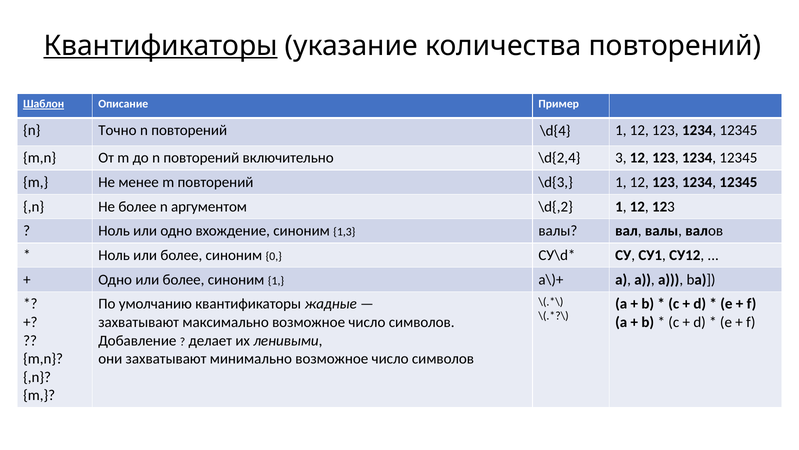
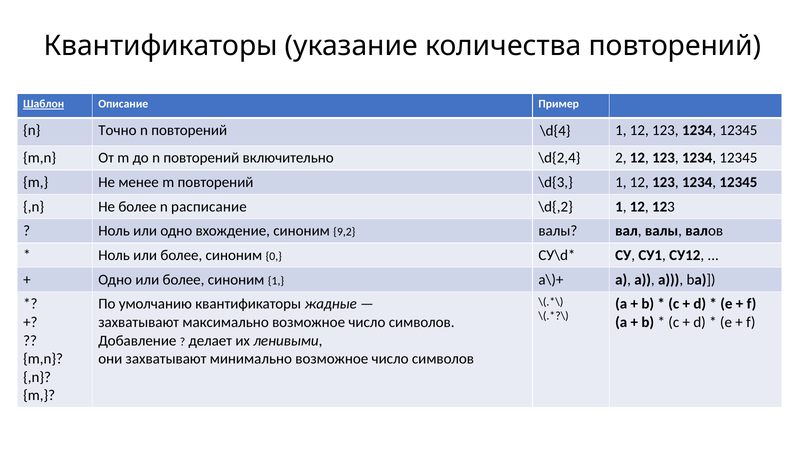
Квантификаторы underline: present -> none (161, 46)
3: 3 -> 2 (621, 158)
аргументом: аргументом -> расписание (209, 206)
1,3: 1,3 -> 9,2 (344, 232)
